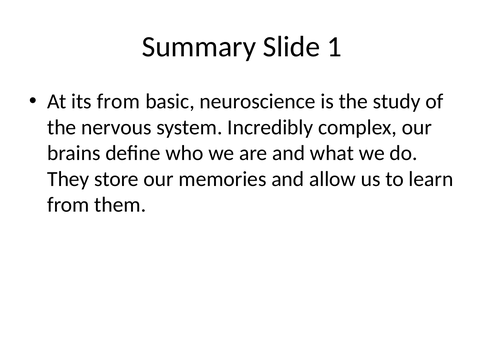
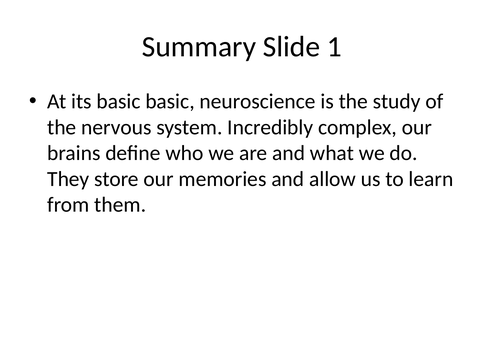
its from: from -> basic (119, 102)
